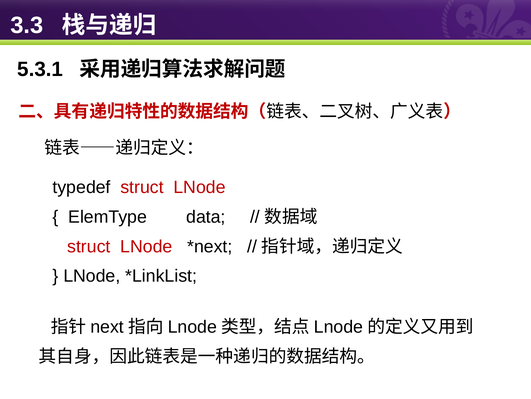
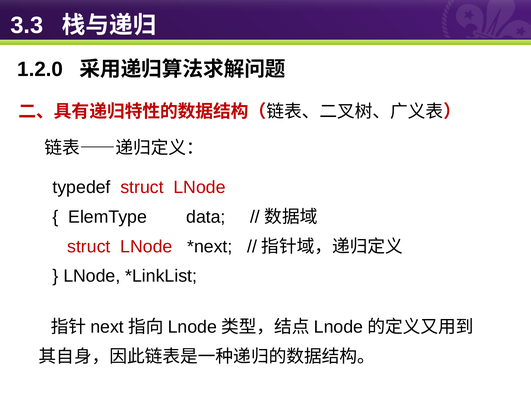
5.3.1: 5.3.1 -> 1.2.0 (40, 69)
